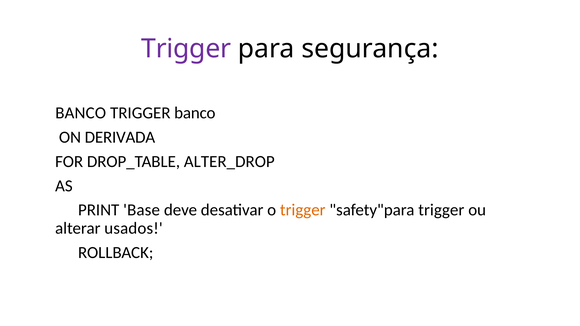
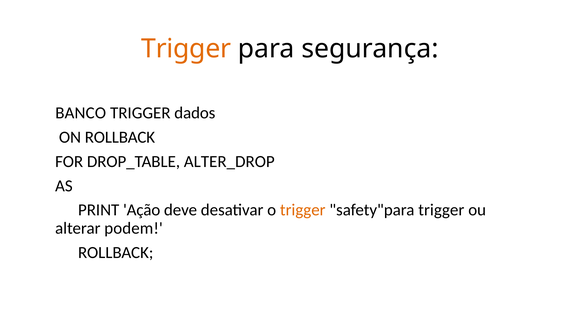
Trigger colour: purple -> orange (186, 49)
TRIGGER banco: banco -> dados (195, 113)
ON DERIVADA: DERIVADA -> ROLLBACK (120, 137)
Base: Base -> Ação (142, 210)
usados: usados -> podem (134, 228)
